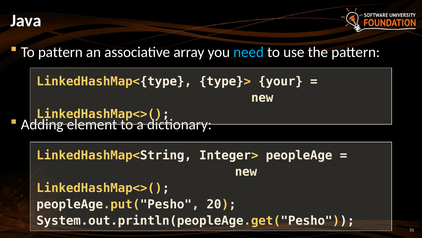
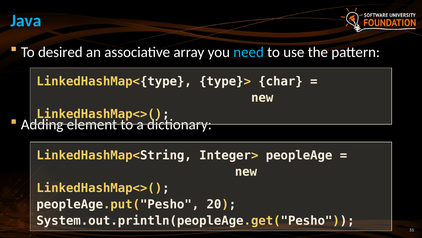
Java colour: white -> light blue (26, 21)
To pattern: pattern -> desired (60, 52)
your: your -> char (281, 81)
